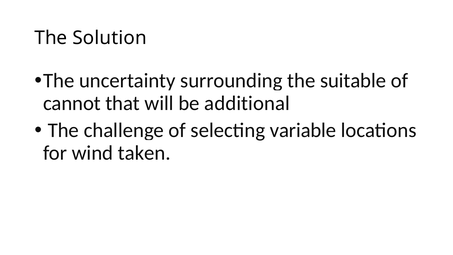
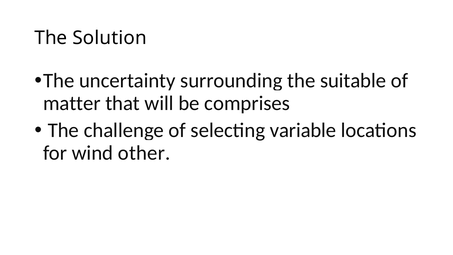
cannot: cannot -> matter (72, 103)
additional: additional -> comprises (247, 103)
taken: taken -> other (144, 153)
